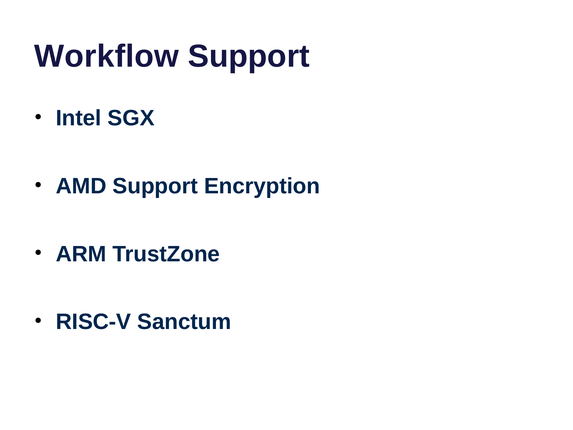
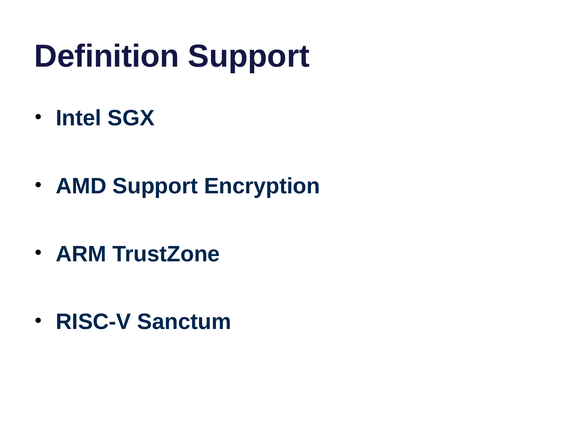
Workflow: Workflow -> Definition (107, 56)
